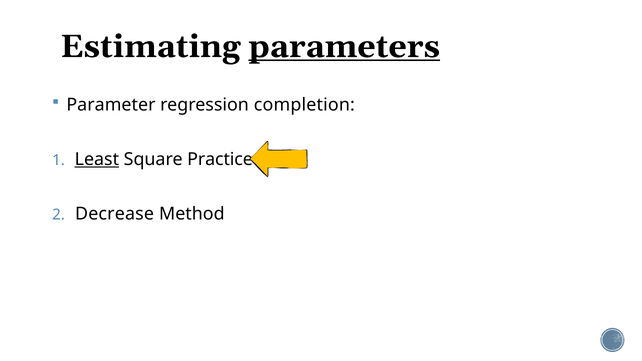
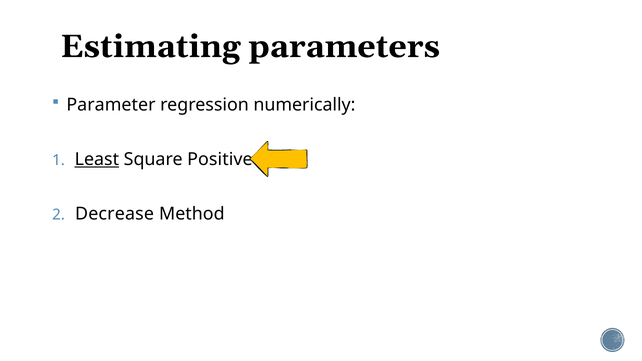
parameters underline: present -> none (344, 46)
completion: completion -> numerically (304, 105)
Practice: Practice -> Positive (220, 159)
